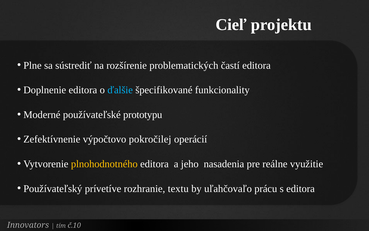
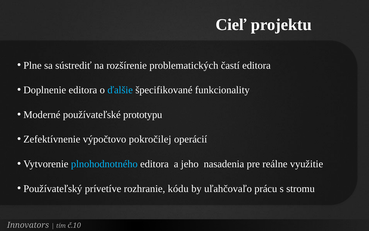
plnohodnotného colour: yellow -> light blue (104, 164)
textu: textu -> kódu (178, 188)
s editora: editora -> stromu (301, 188)
